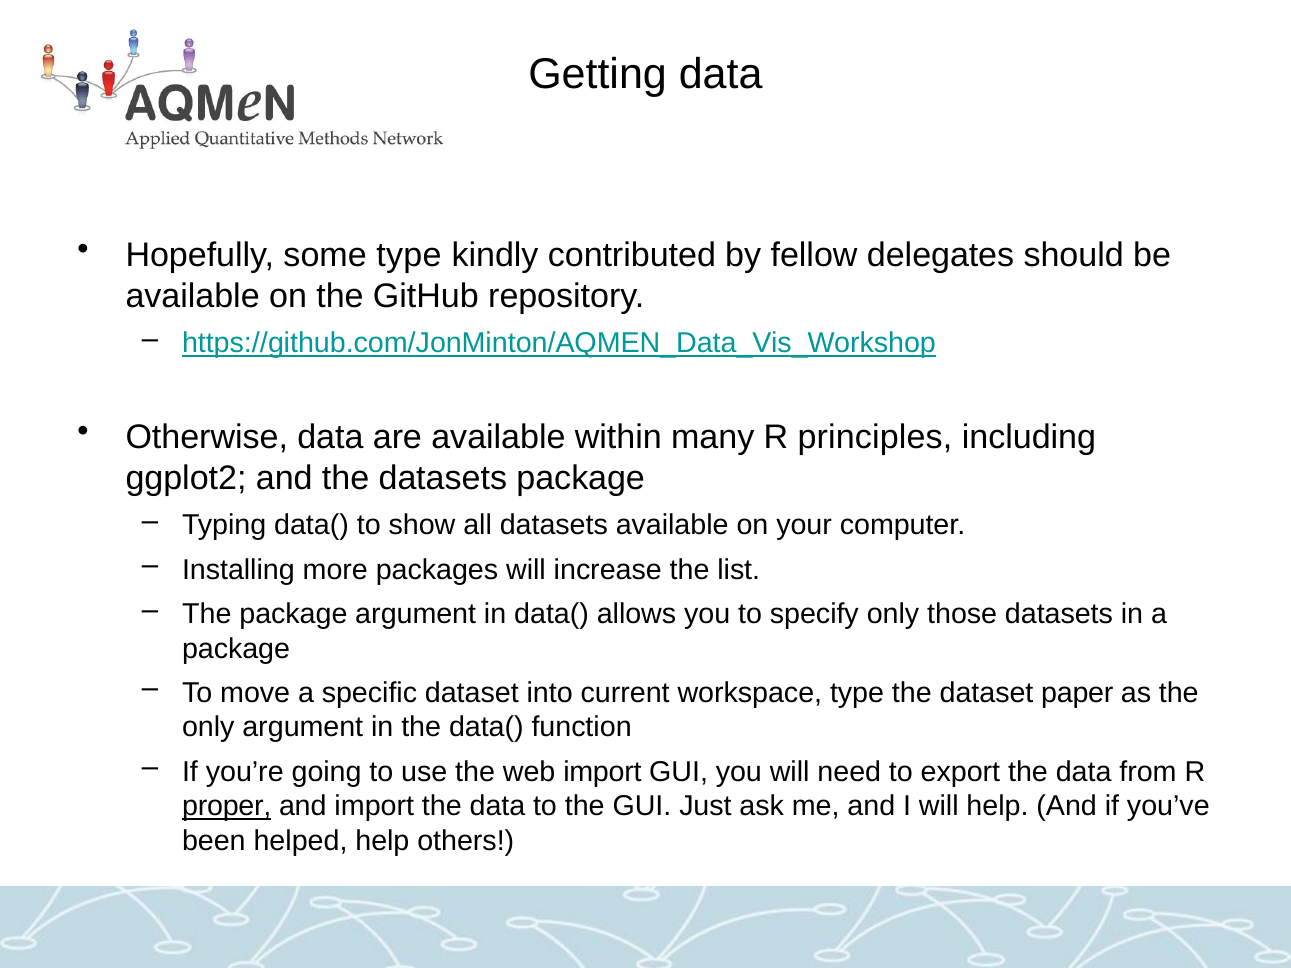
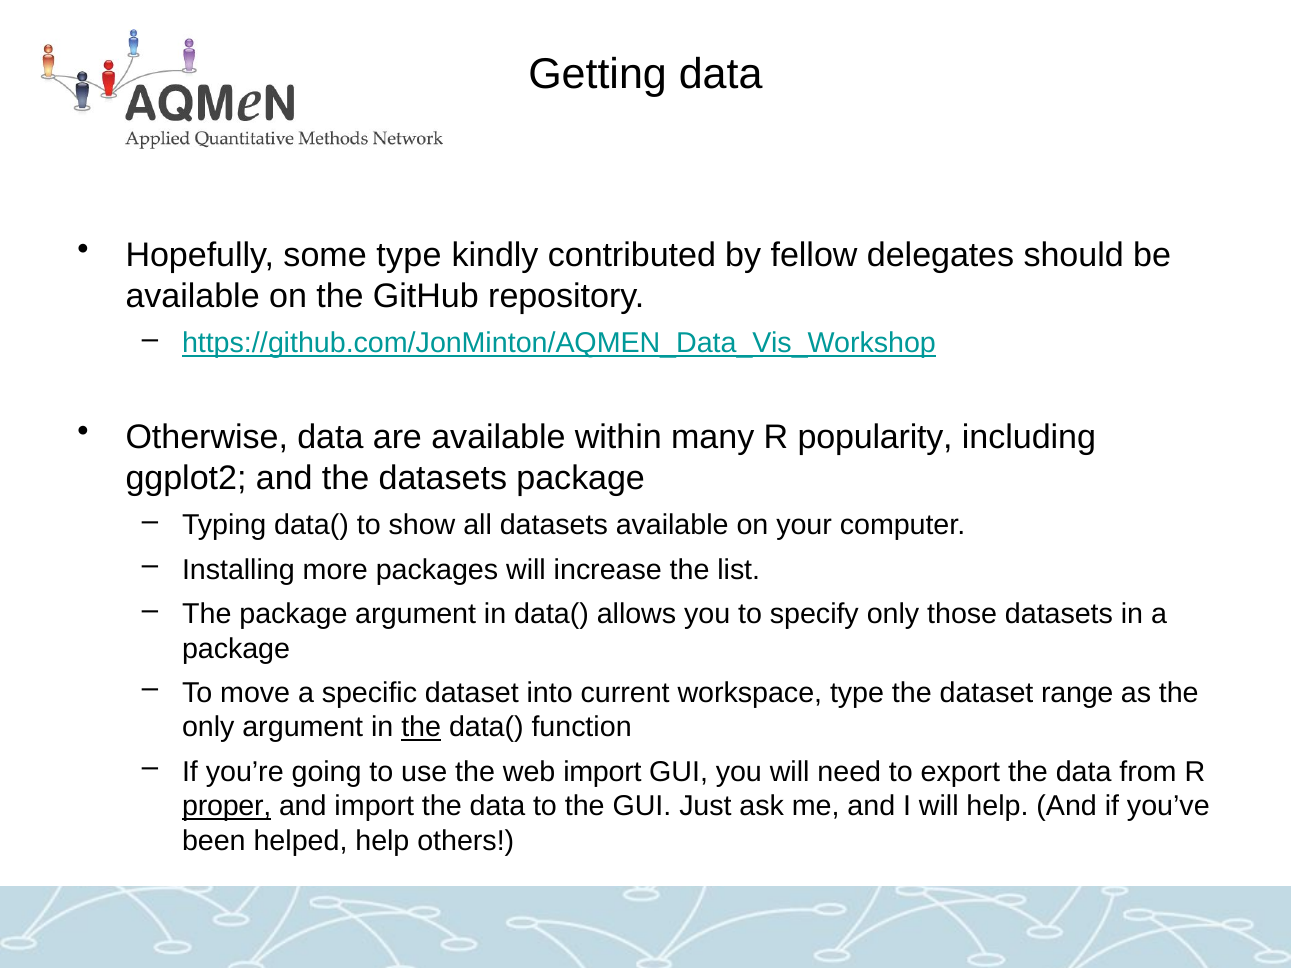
principles: principles -> popularity (875, 437)
paper: paper -> range (1077, 693)
the underline: none -> present (421, 728)
